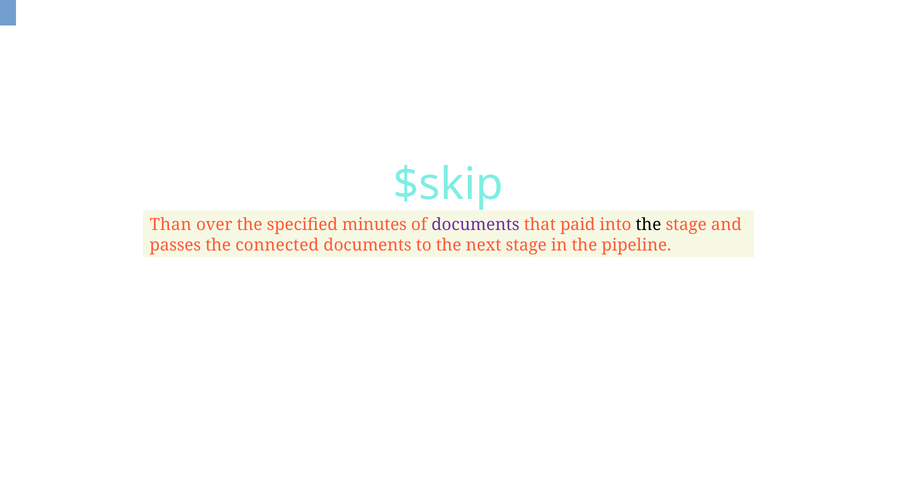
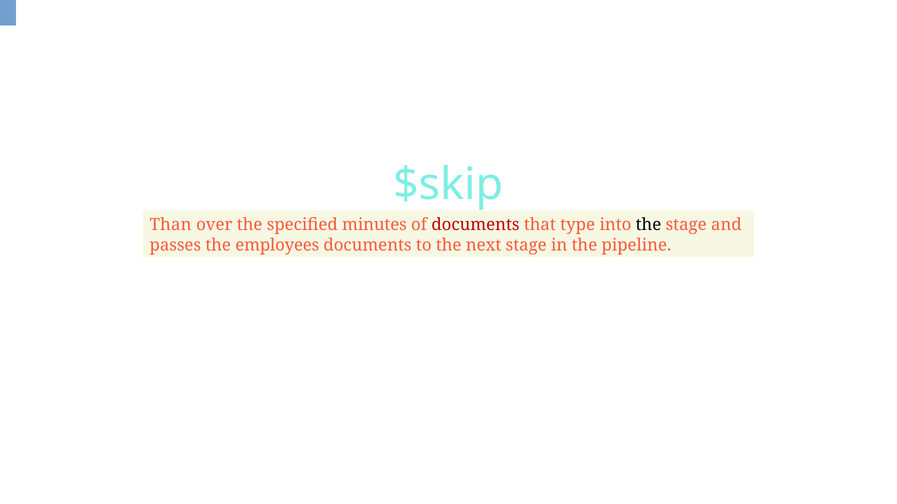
documents colour: purple -> red (475, 225)
paid: paid -> type (578, 225)
connected: connected -> employees (277, 245)
